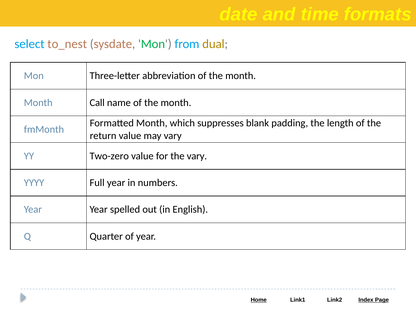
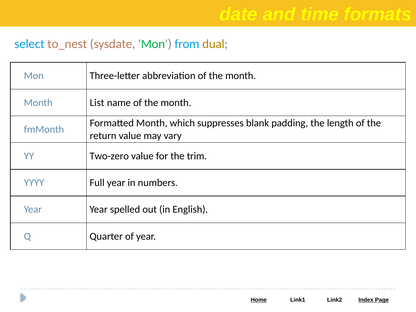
Call: Call -> List (97, 103)
the vary: vary -> trim (197, 156)
